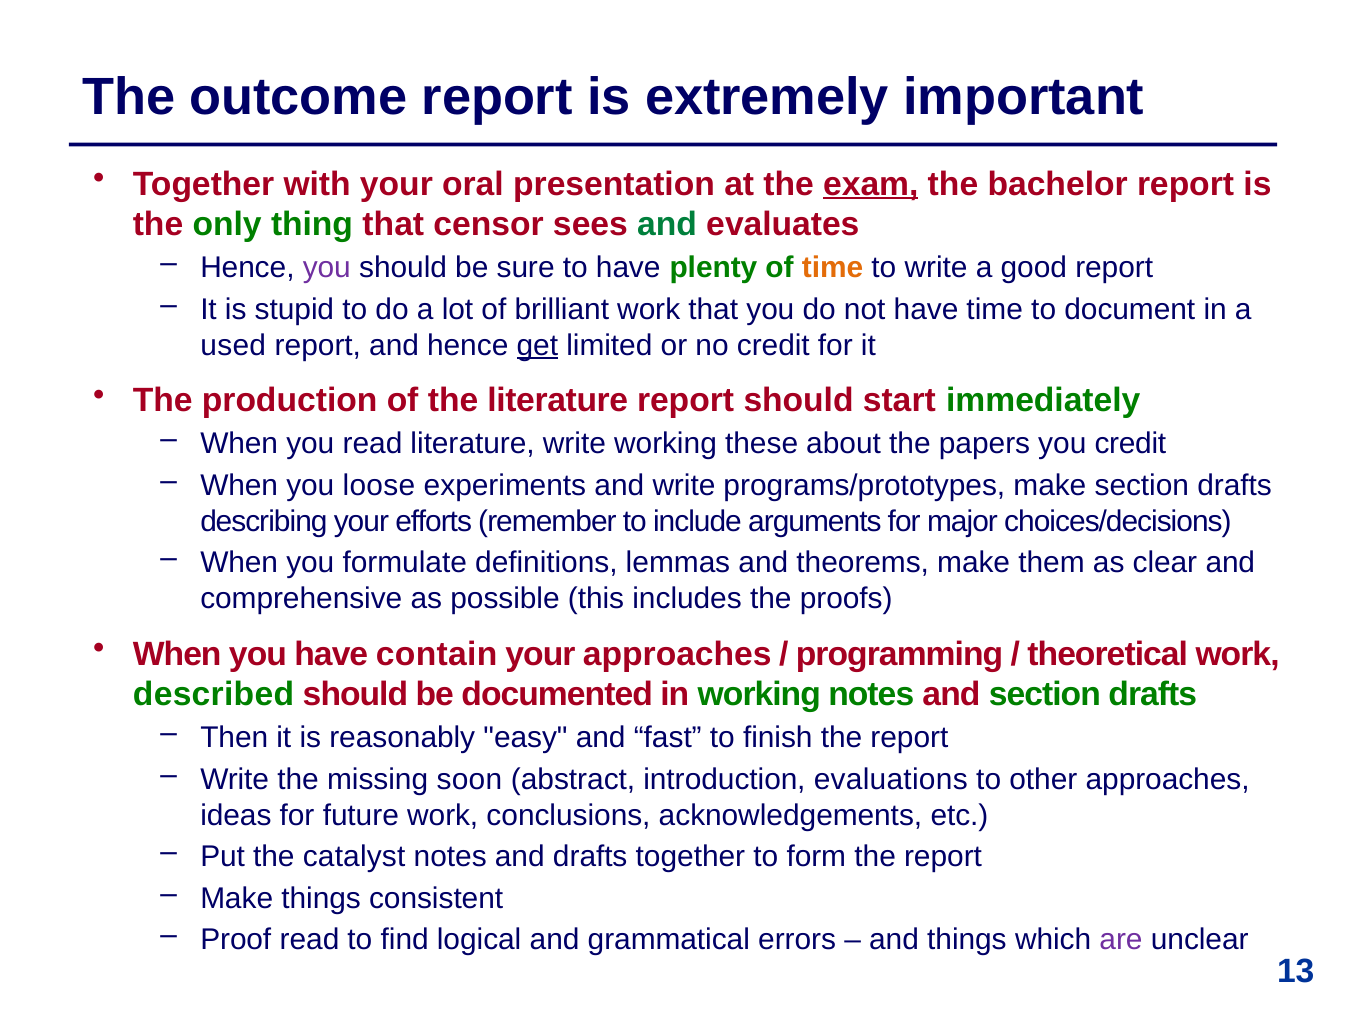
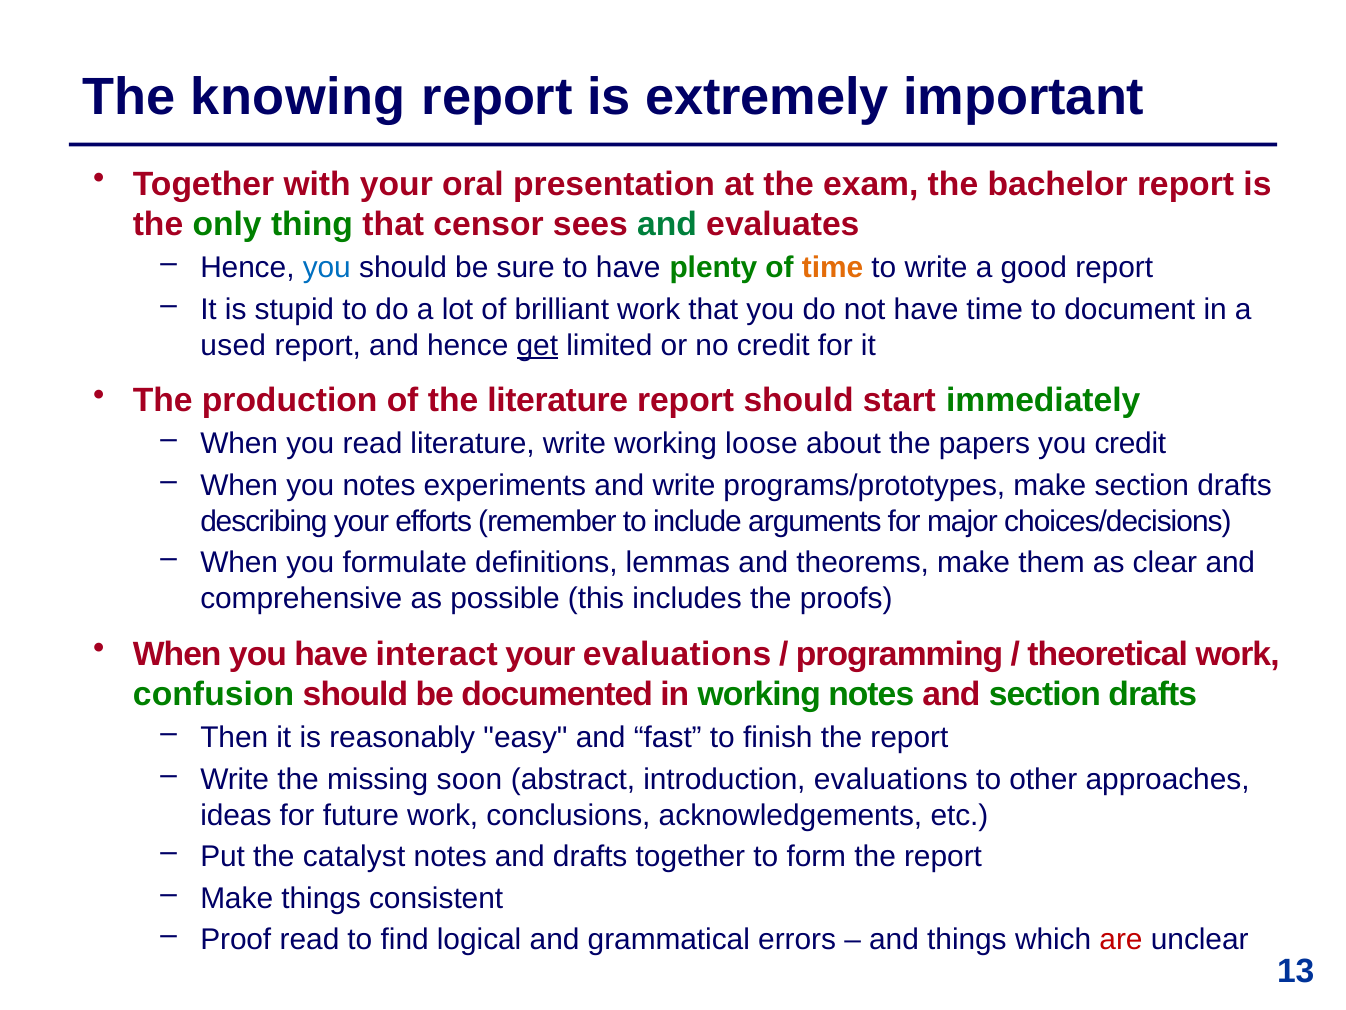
outcome: outcome -> knowing (298, 98)
exam underline: present -> none (871, 184)
you colour: purple -> blue (327, 268)
these: these -> loose (761, 444)
you loose: loose -> notes (379, 485)
contain: contain -> interact (437, 654)
your approaches: approaches -> evaluations (677, 654)
described: described -> confusion (214, 694)
are colour: purple -> red (1121, 939)
